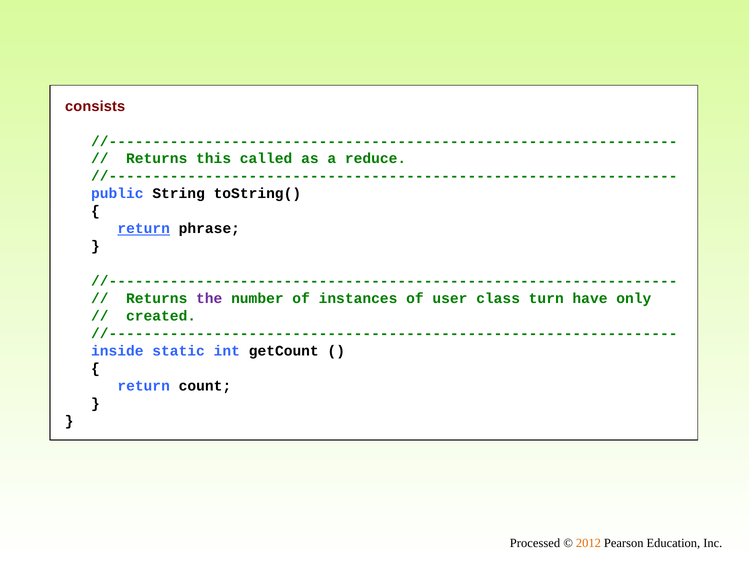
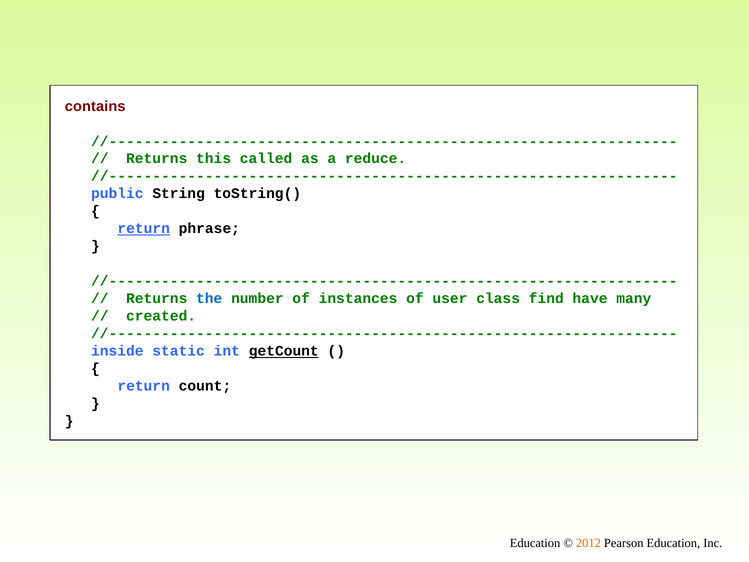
consists: consists -> contains (95, 106)
the colour: purple -> blue (209, 299)
turn: turn -> find (546, 299)
only: only -> many (634, 299)
getCount underline: none -> present (284, 351)
Processed: Processed -> Education (535, 543)
